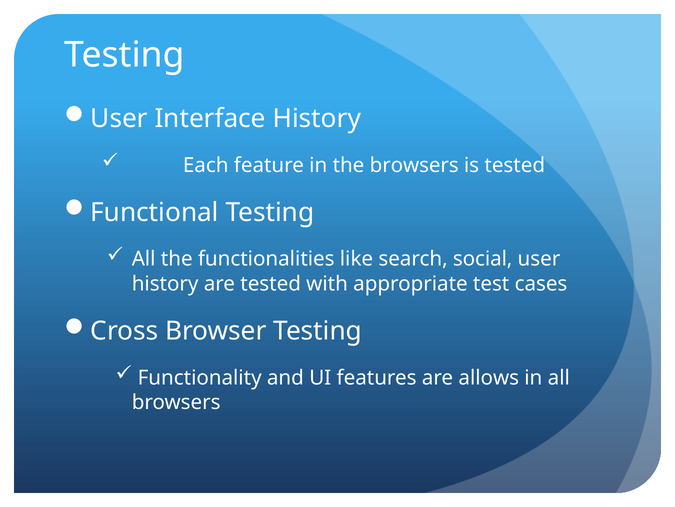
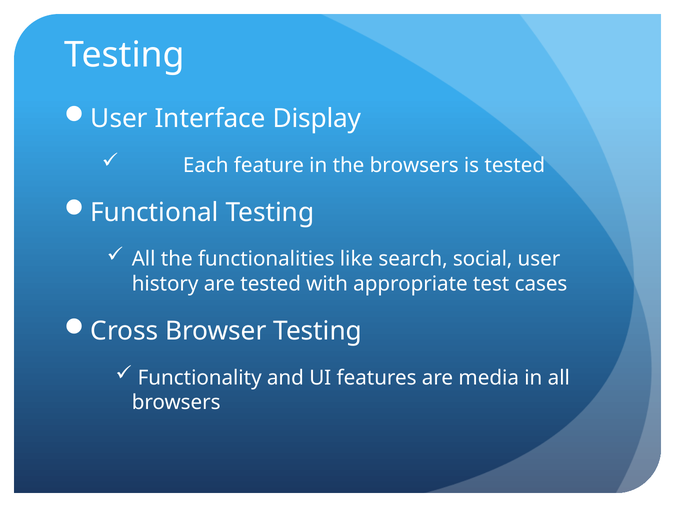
Interface History: History -> Display (317, 118)
allows: allows -> media (489, 377)
